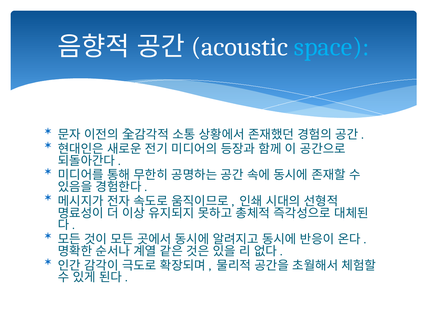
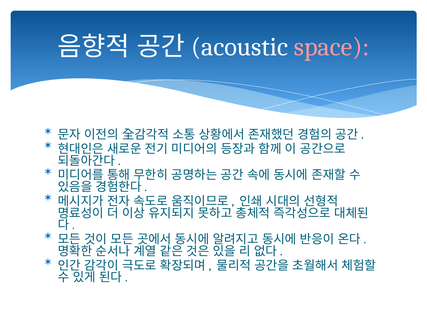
space colour: light blue -> pink (332, 47)
